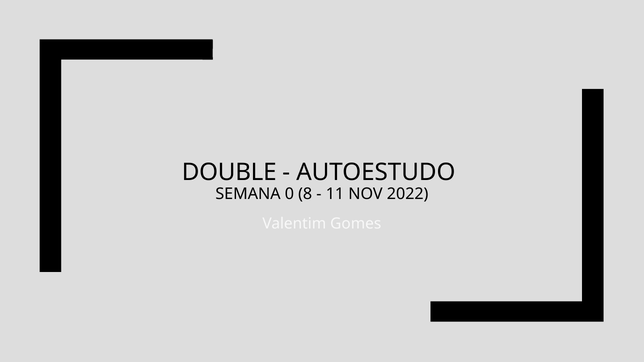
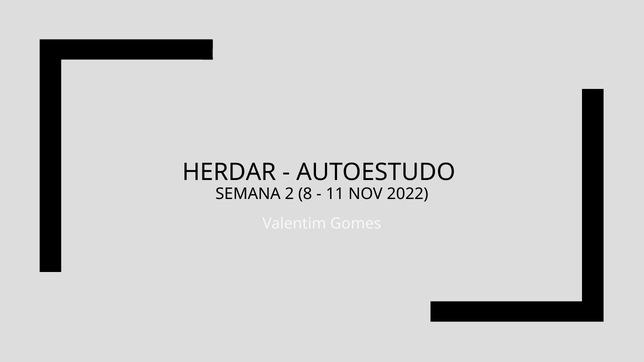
DOUBLE: DOUBLE -> HERDAR (229, 173)
0: 0 -> 2 (289, 194)
